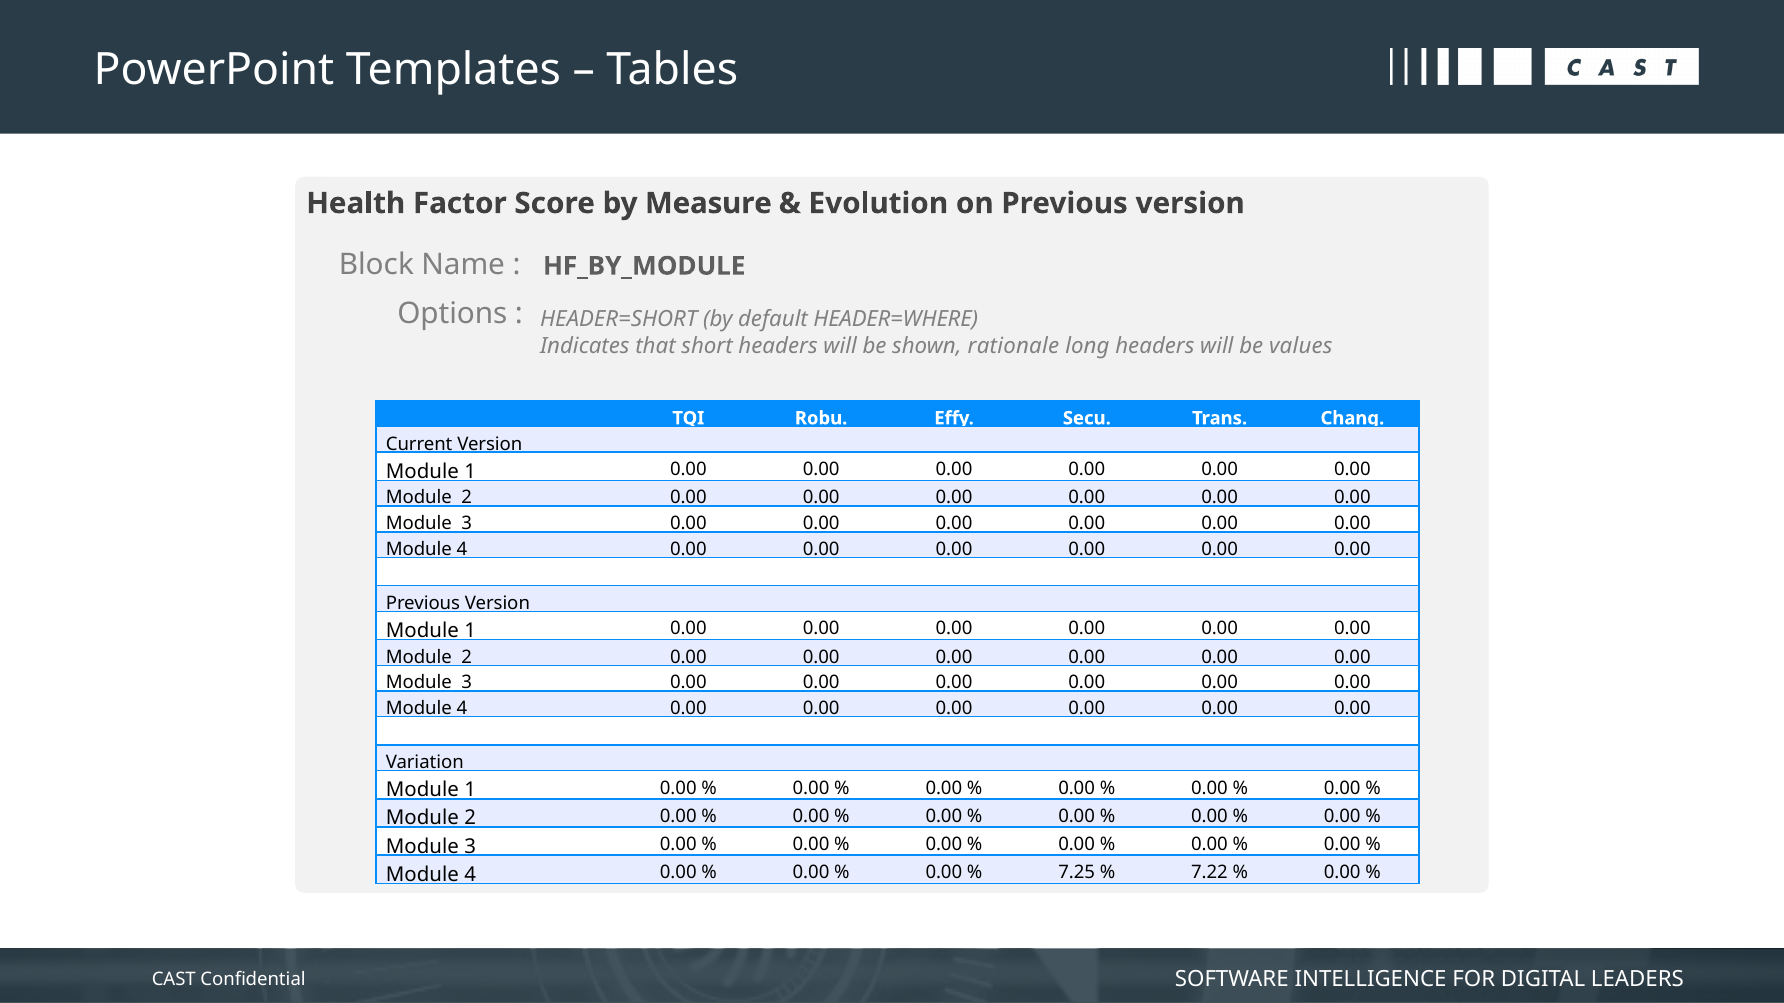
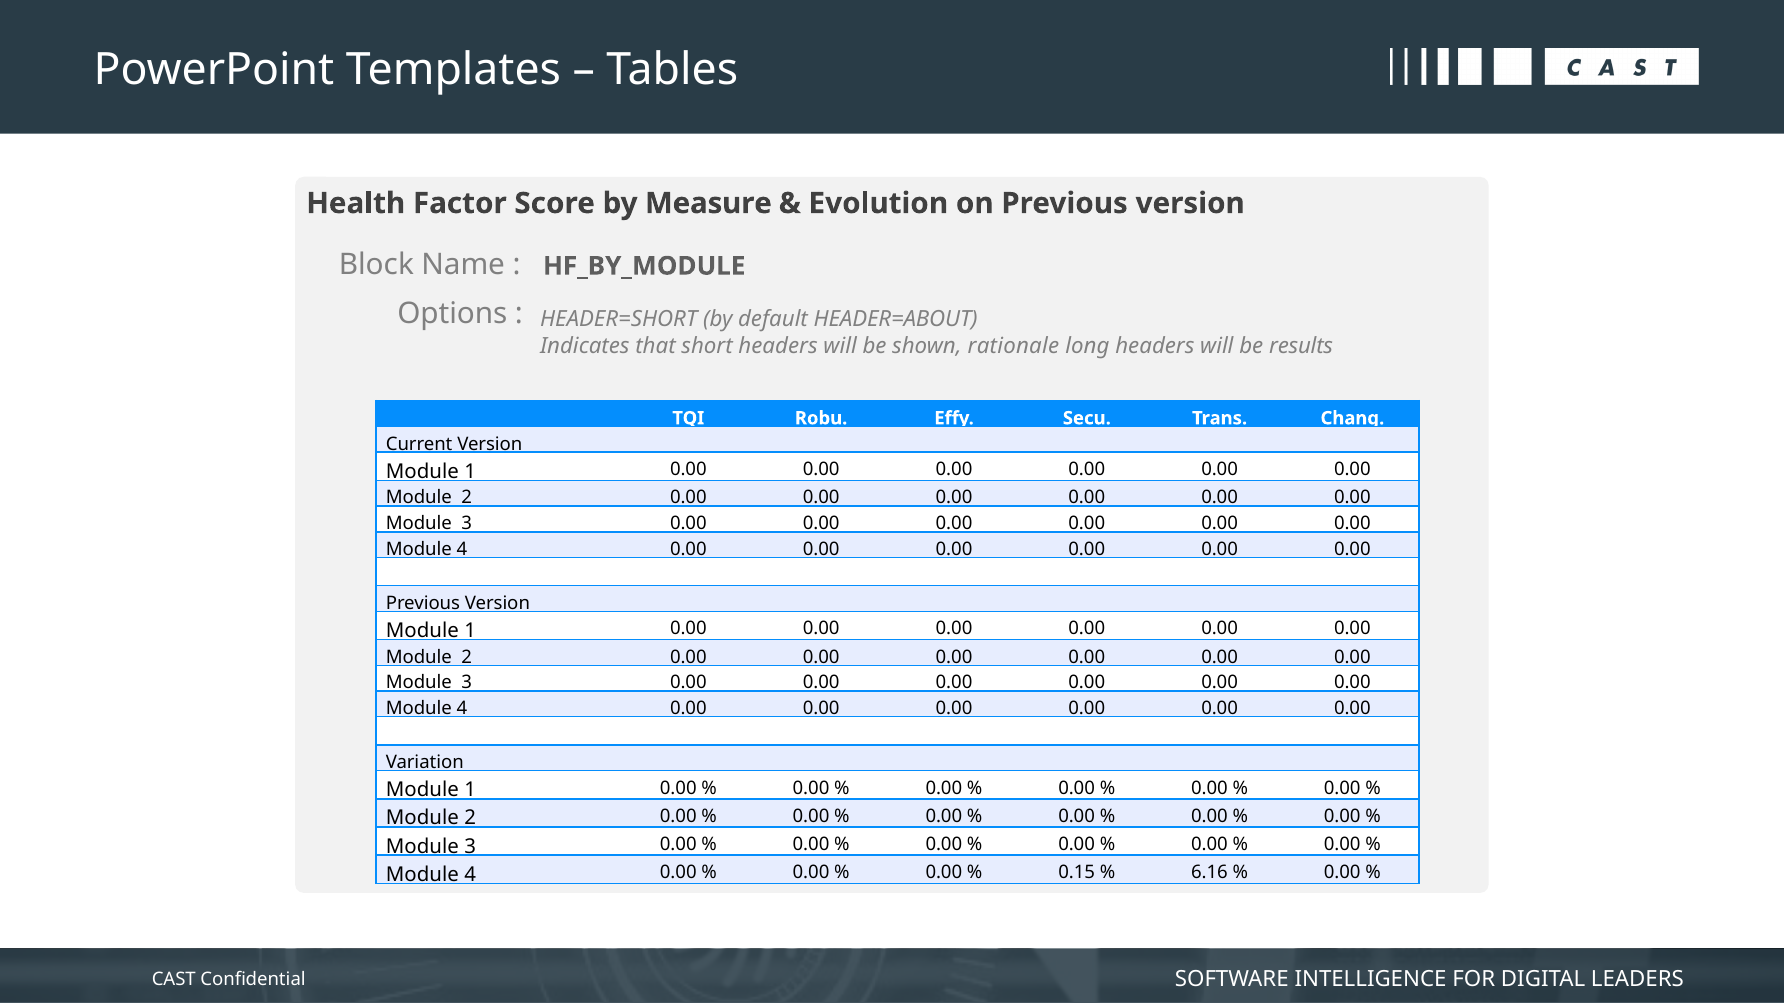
HEADER=WHERE: HEADER=WHERE -> HEADER=ABOUT (896, 319)
values: values -> results (1301, 346)
7.25: 7.25 -> 0.15 (1077, 873)
7.22: 7.22 -> 6.16 (1210, 873)
